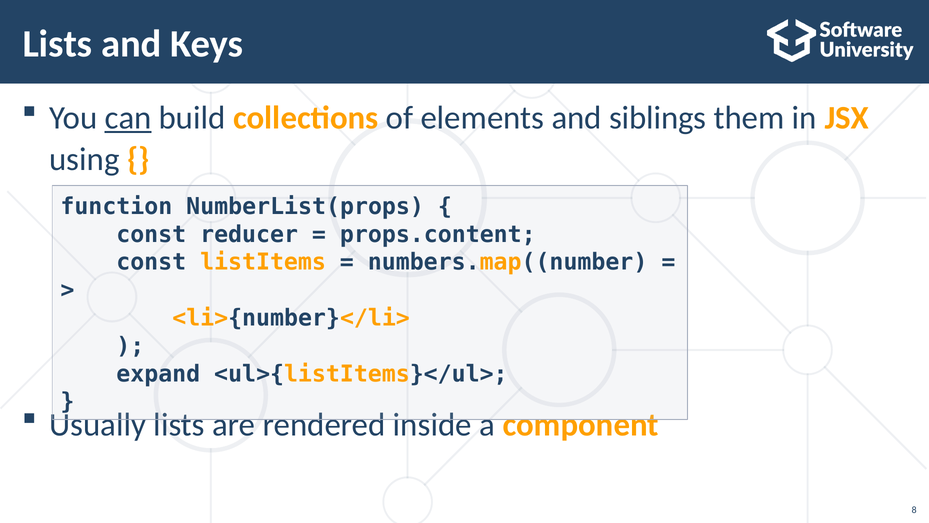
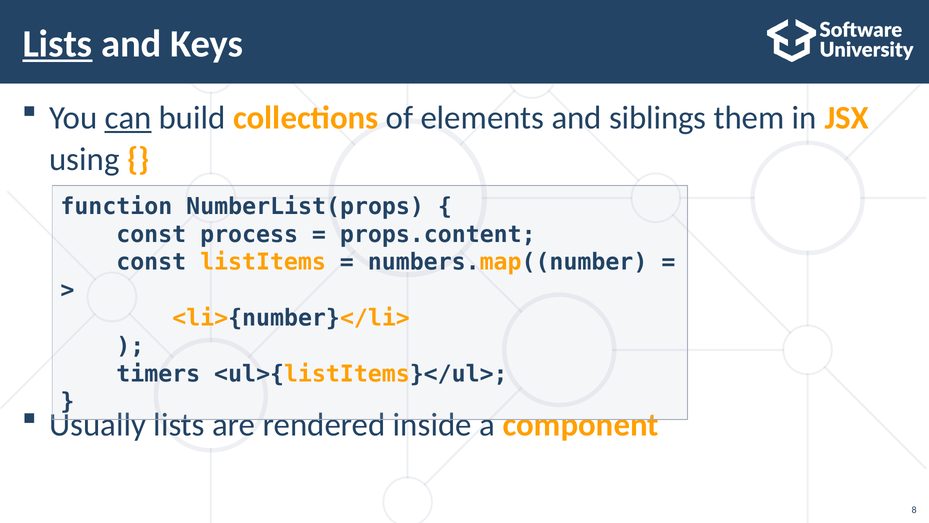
Lists underline: none -> present (58, 44)
reducer: reducer -> process (249, 234)
expand: expand -> timers (158, 374)
